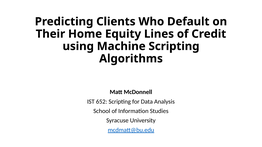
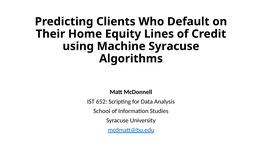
Machine Scripting: Scripting -> Syracuse (174, 46)
